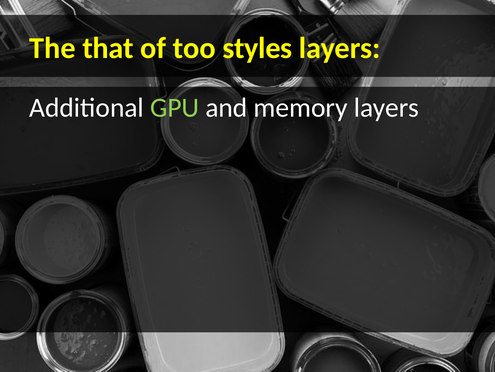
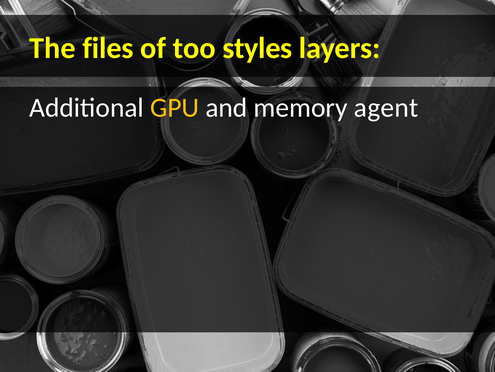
that: that -> files (108, 48)
GPU colour: light green -> yellow (175, 108)
memory layers: layers -> agent (386, 108)
